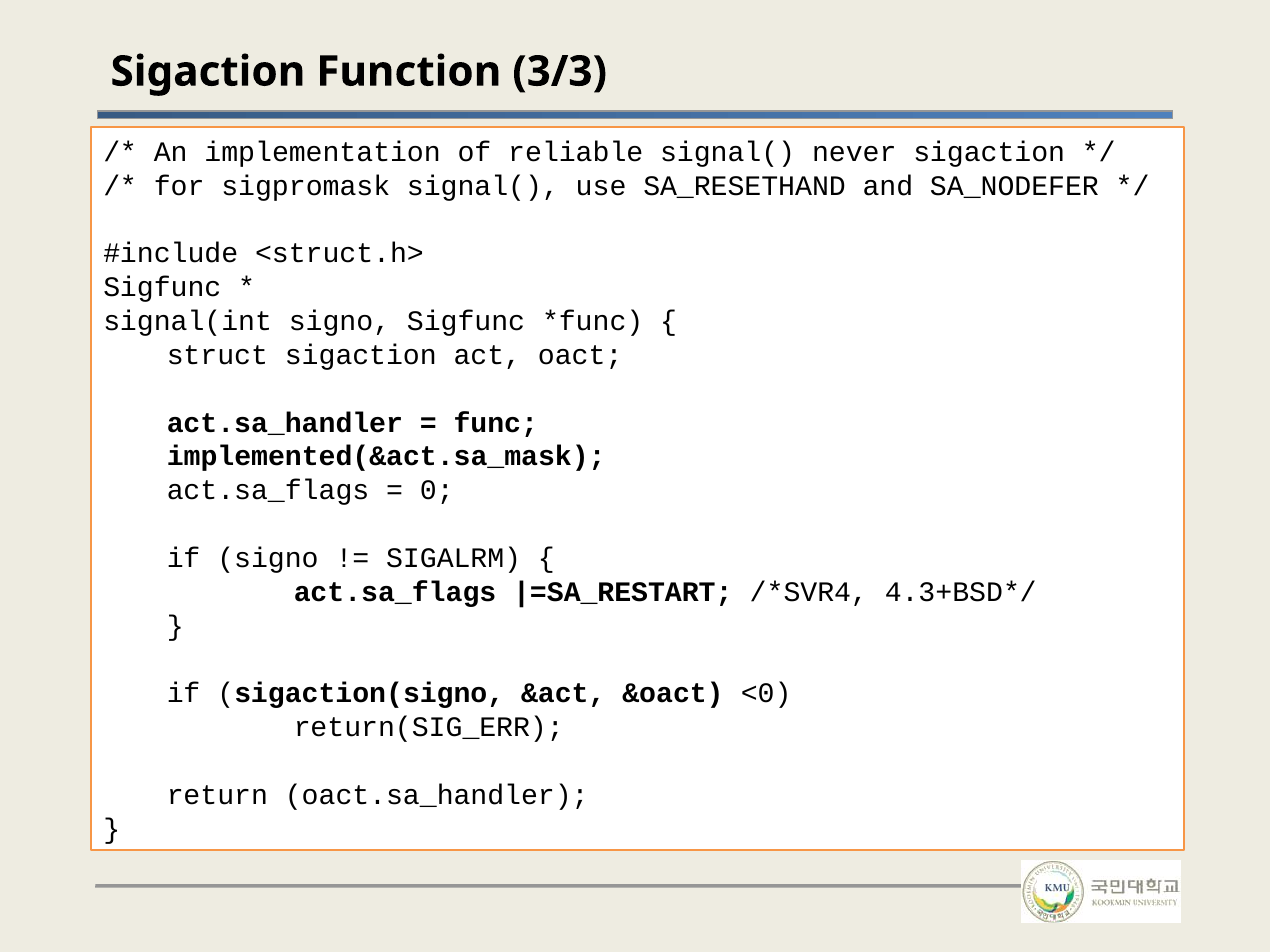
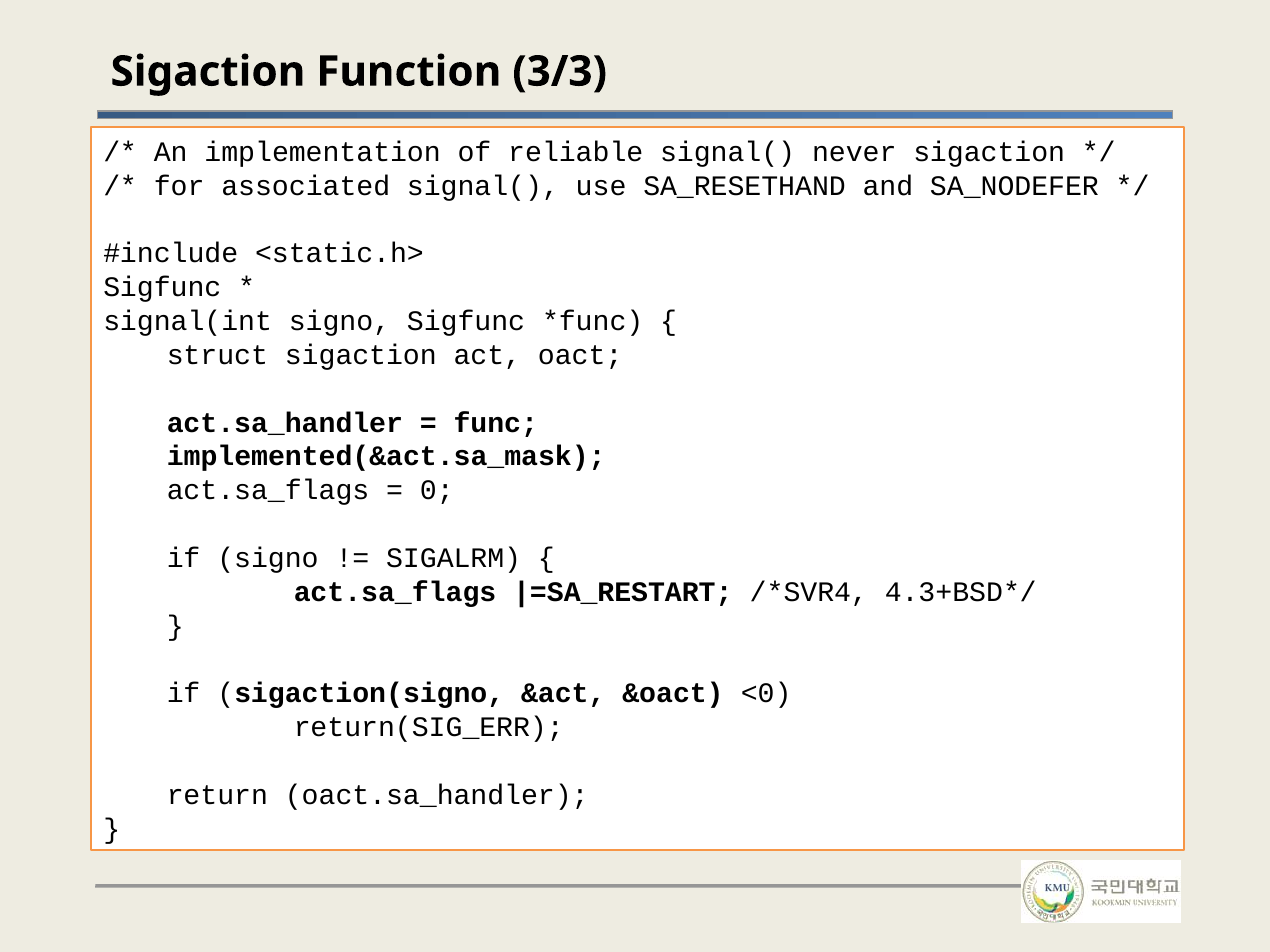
sigpromask: sigpromask -> associated (306, 186)
<struct.h>: <struct.h> -> <static.h> (340, 254)
